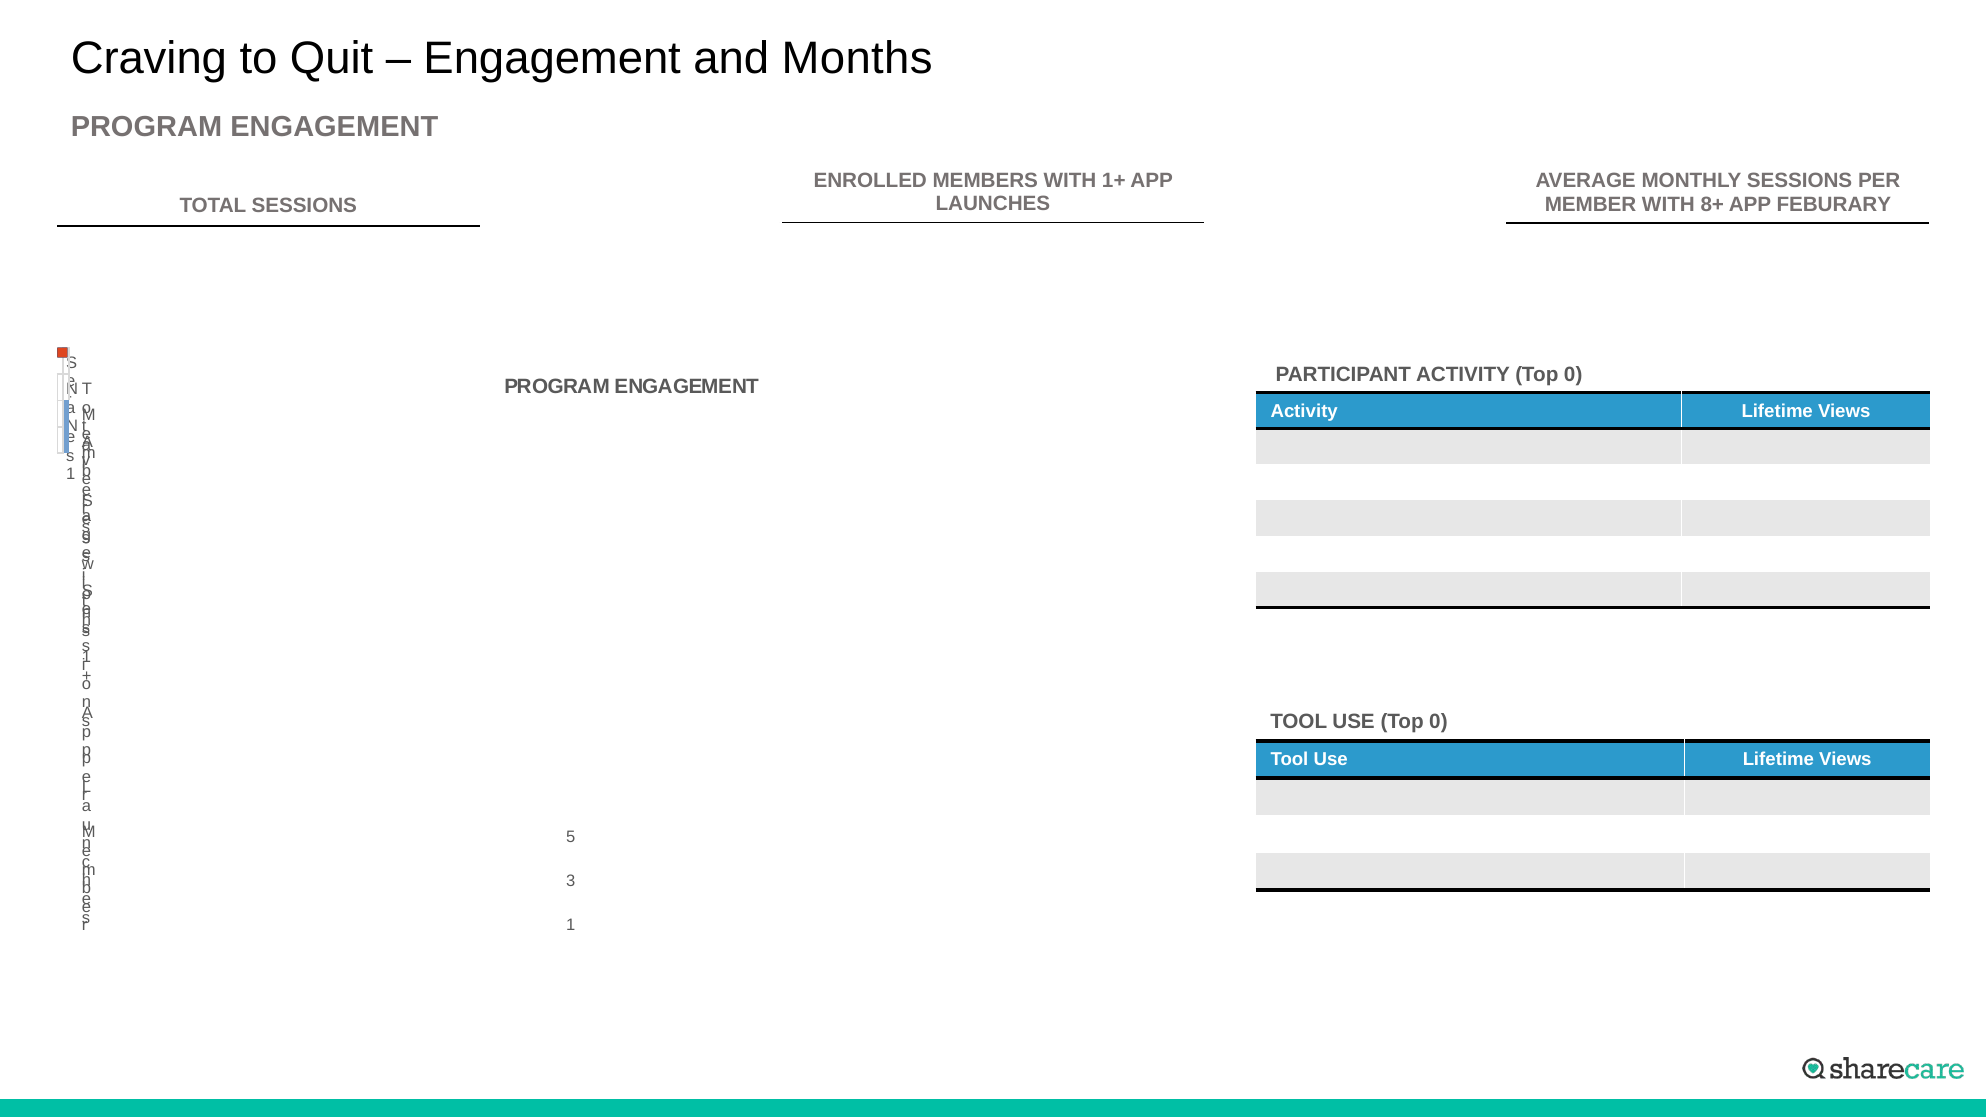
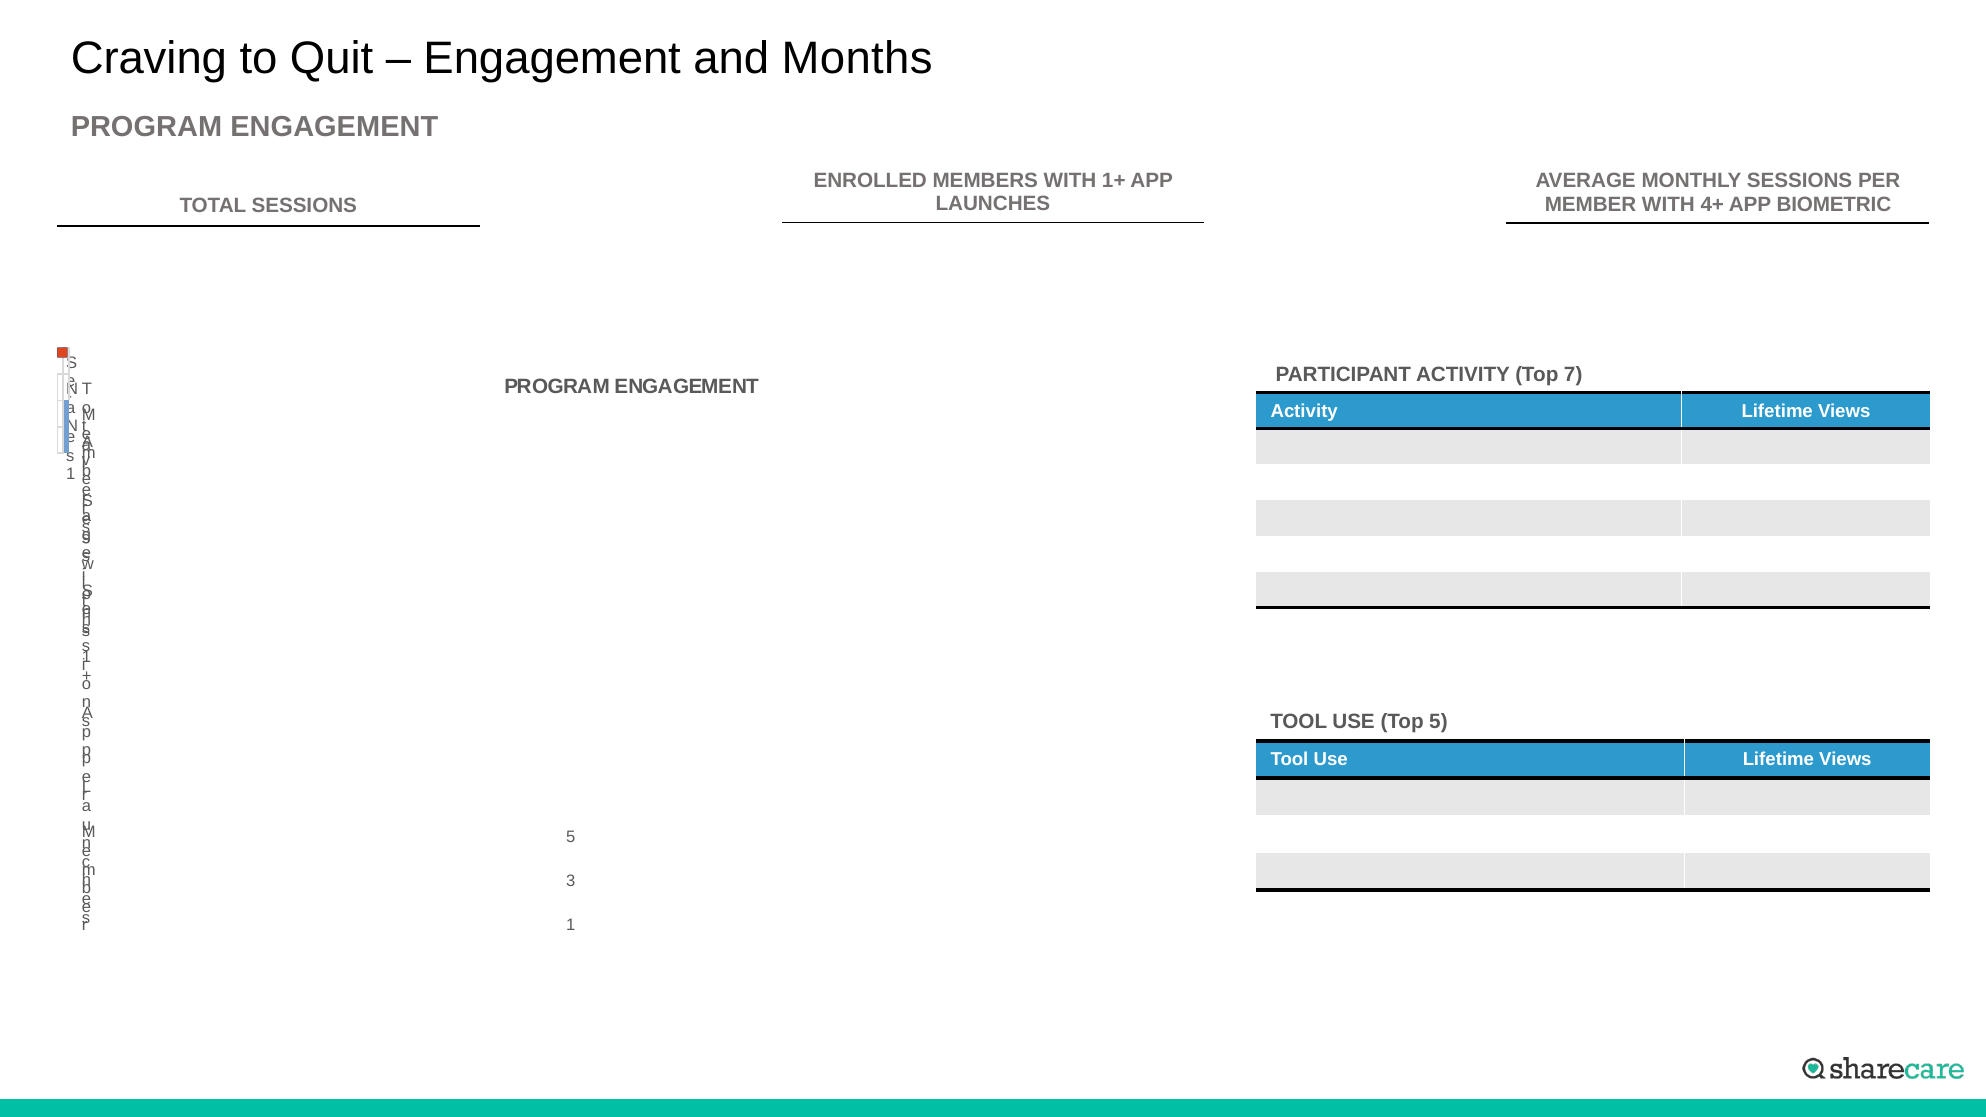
8+: 8+ -> 4+ (1712, 204)
FEBURARY: FEBURARY -> BIOMETRIC (1834, 204)
ACTIVITY Top 0: 0 -> 7 (1573, 375)
USE Top 0: 0 -> 5 (1438, 722)
